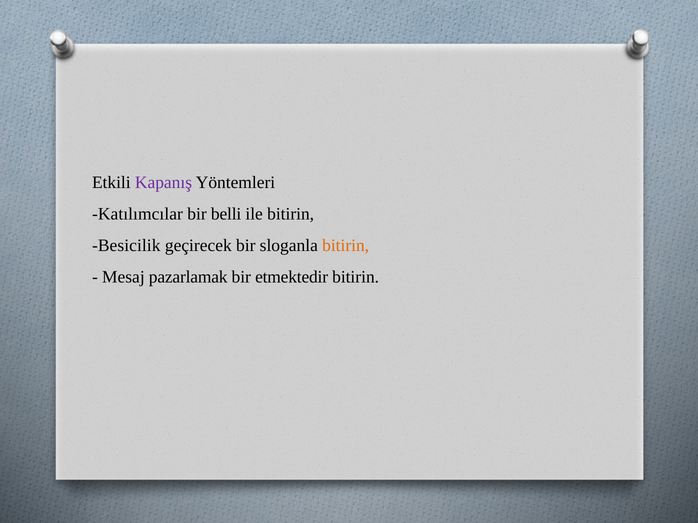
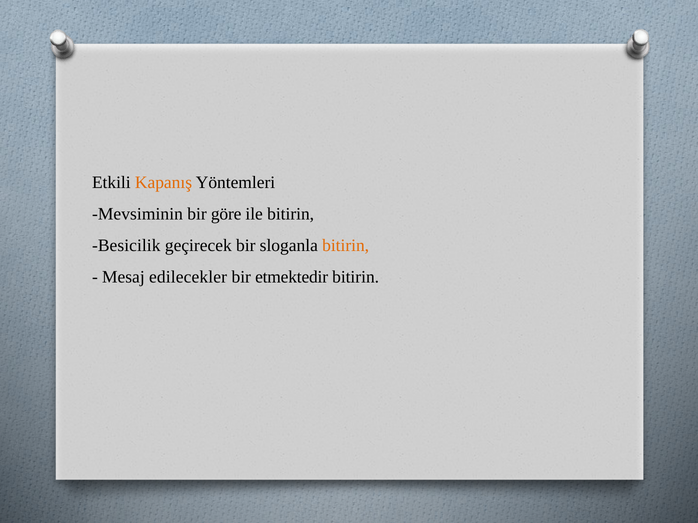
Kapanış colour: purple -> orange (163, 183)
Katılımcılar: Katılımcılar -> Mevsiminin (137, 214)
belli: belli -> göre (226, 214)
pazarlamak: pazarlamak -> edilecekler (188, 277)
